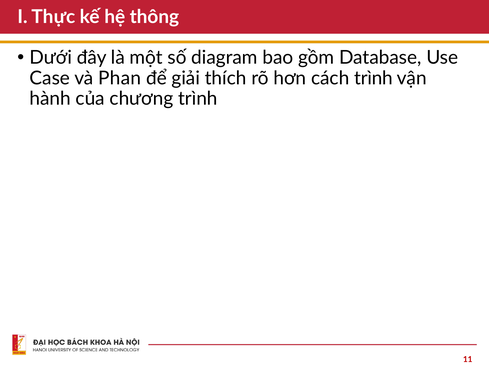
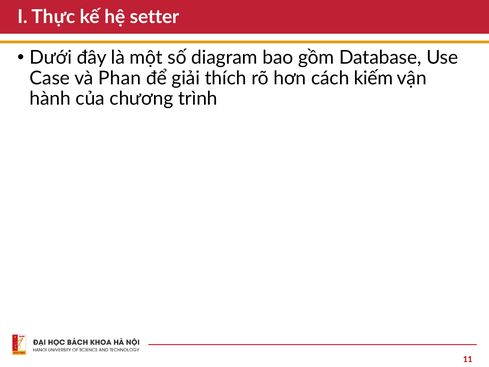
thông: thông -> setter (155, 17)
cách trình: trình -> kiếm (373, 78)
